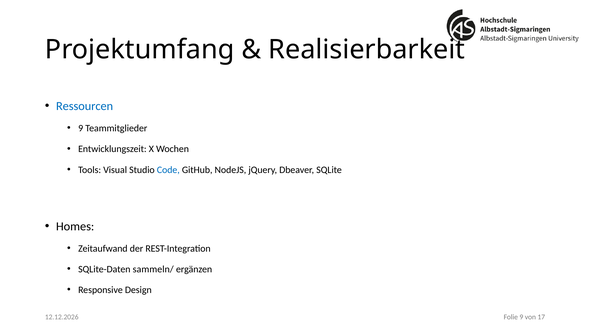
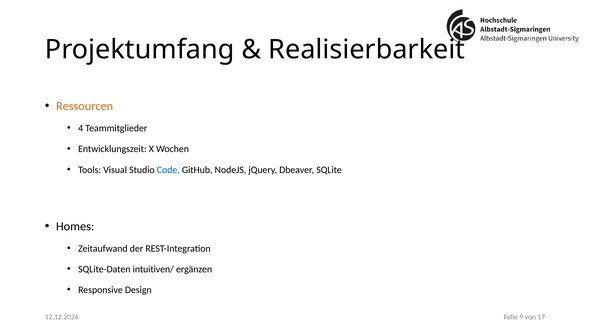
Ressourcen colour: blue -> orange (85, 106)
9: 9 -> 4 (81, 128)
sammeln/: sammeln/ -> intuitiven/ (153, 269)
